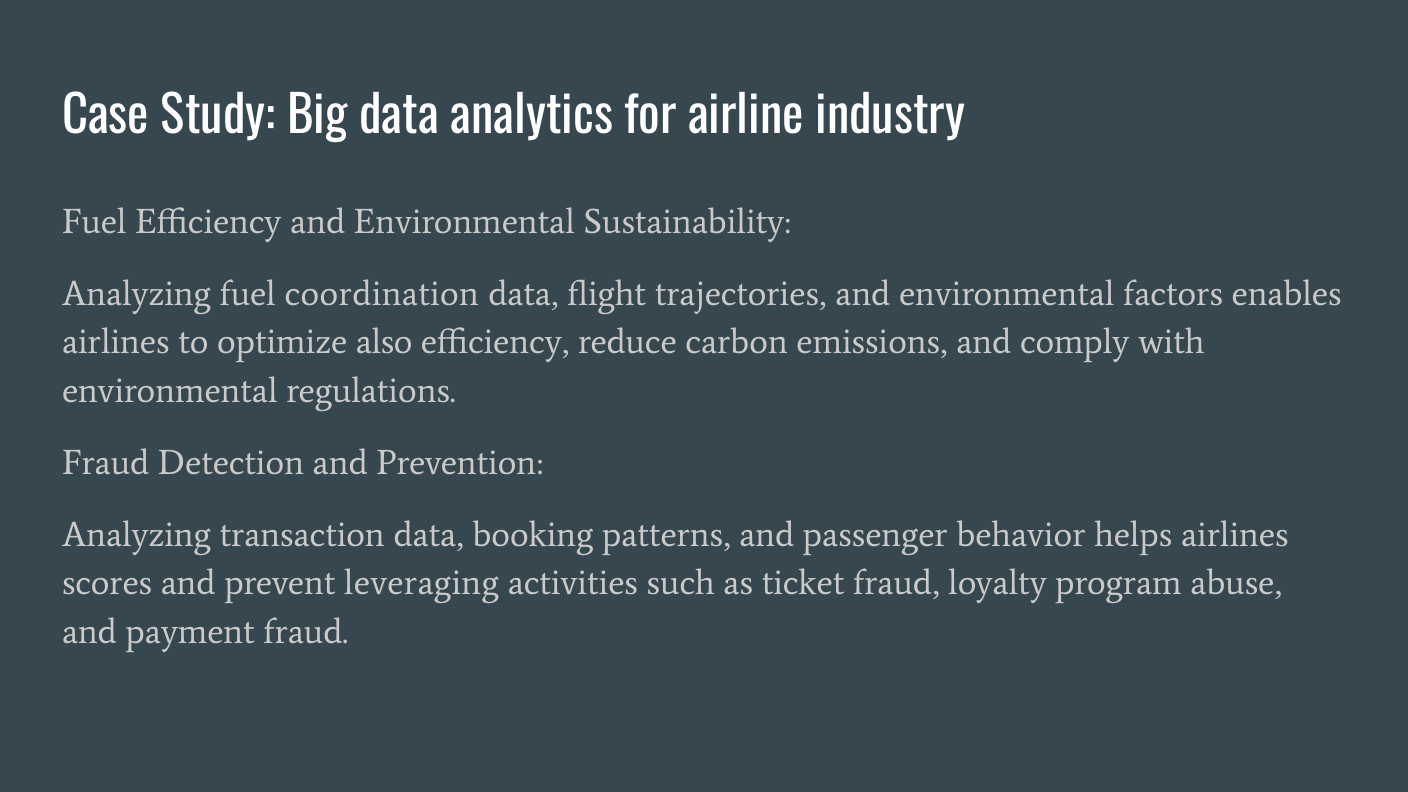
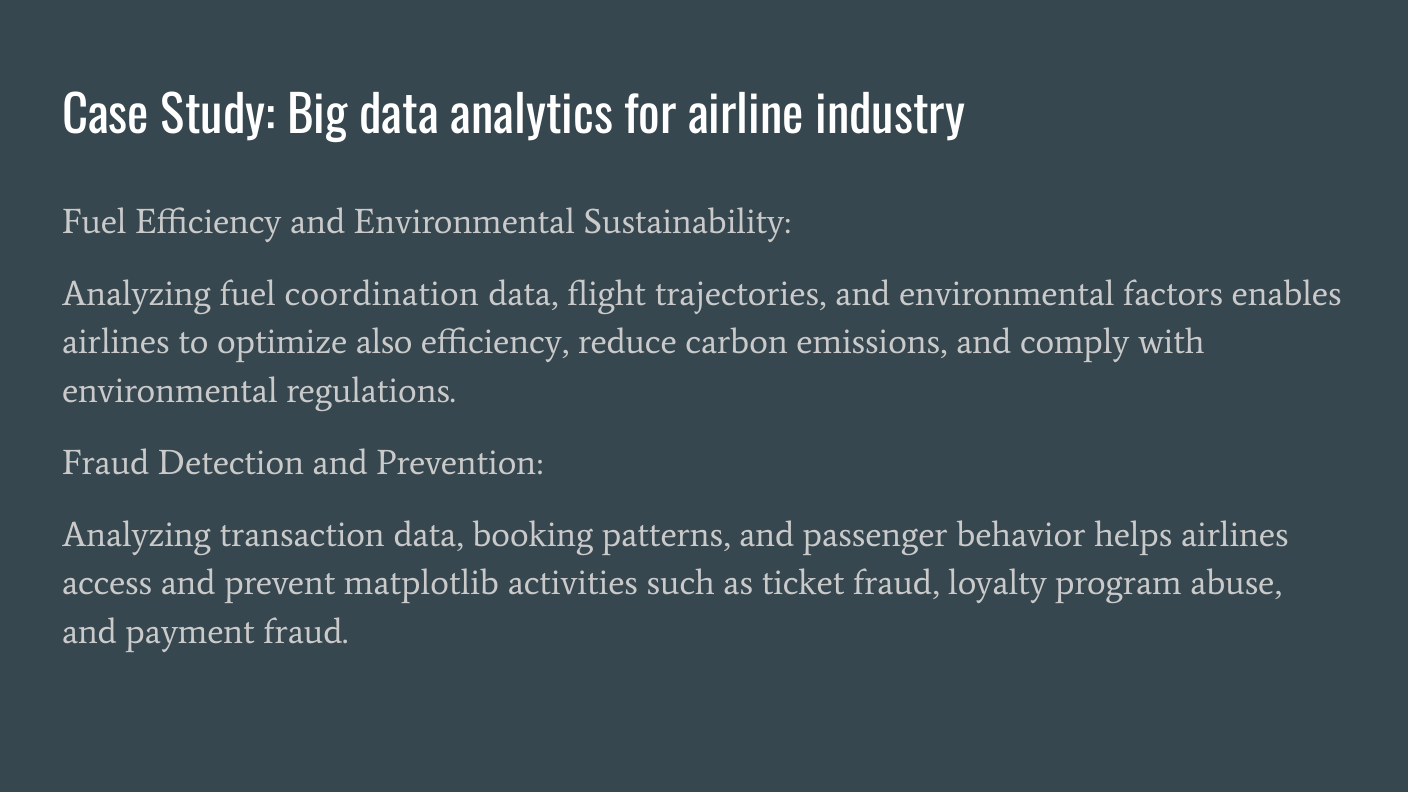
scores: scores -> access (107, 583)
leveraging: leveraging -> matplotlib (421, 583)
